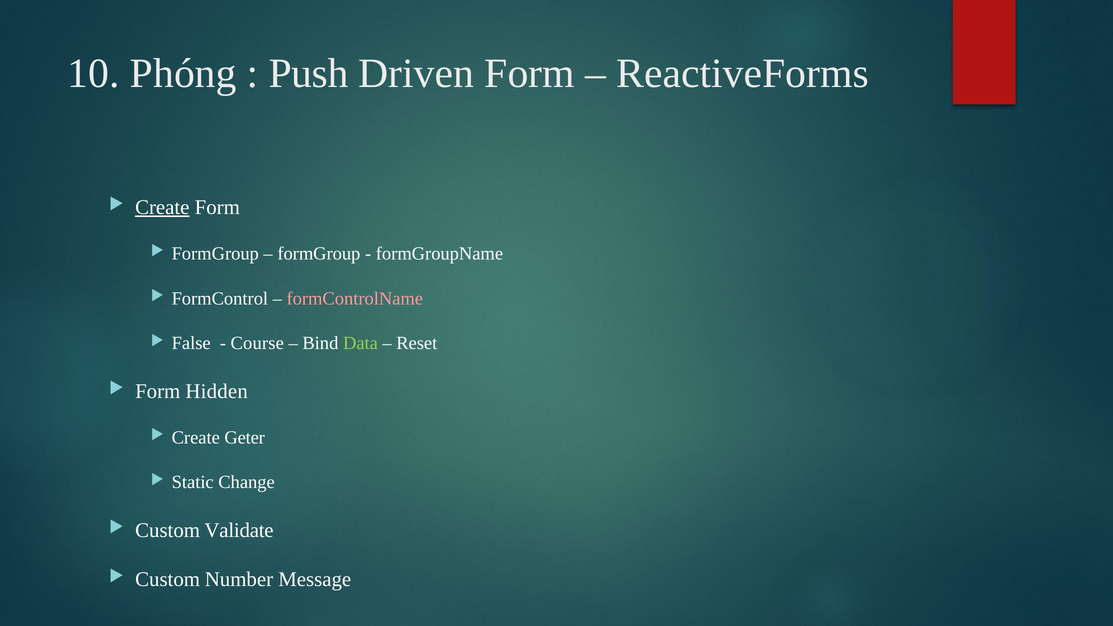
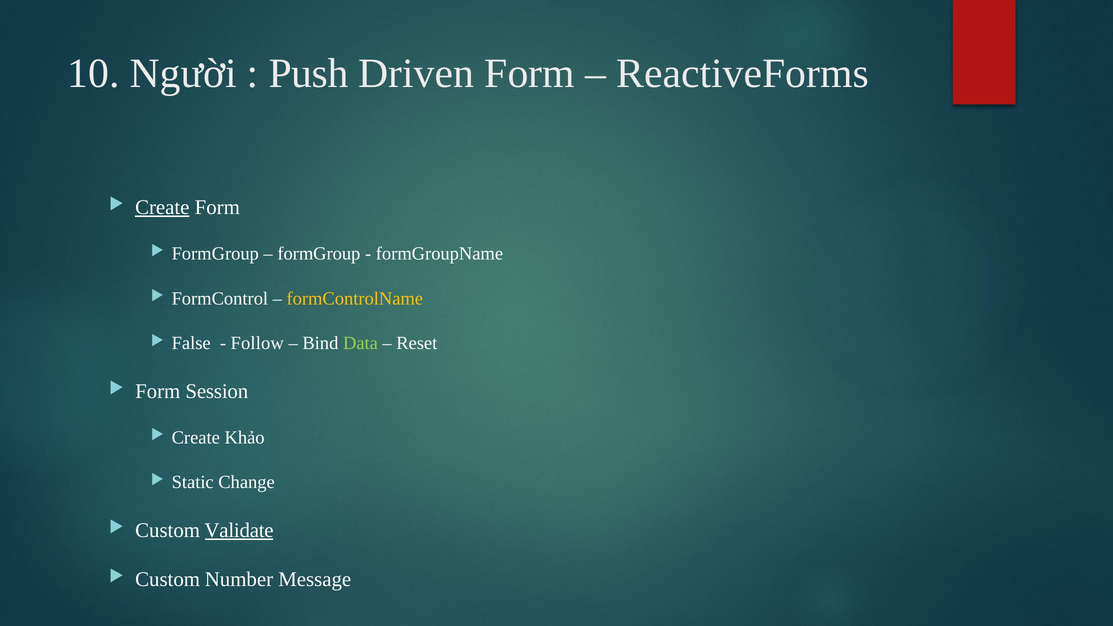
Phóng: Phóng -> Người (183, 73)
formControlName colour: pink -> yellow (355, 298)
Course: Course -> Follow (257, 343)
Hidden: Hidden -> Session (217, 391)
Geter: Geter -> Khảo (245, 437)
Validate underline: none -> present (239, 530)
